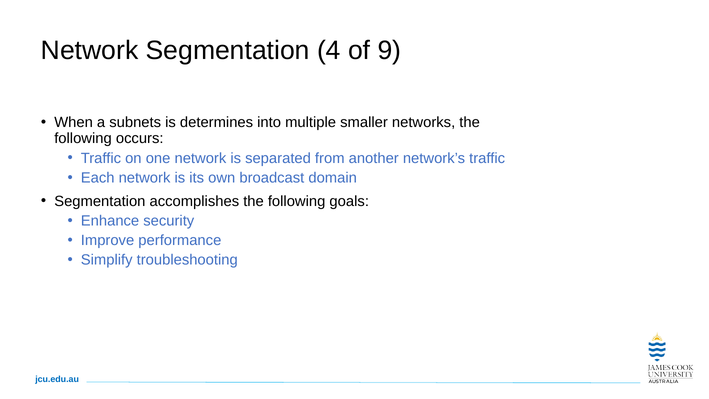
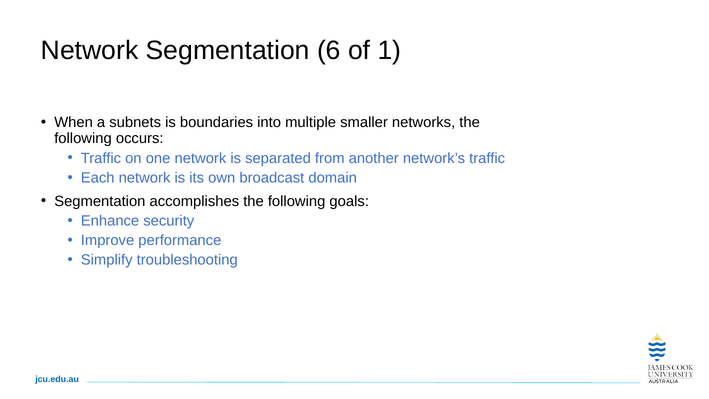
4: 4 -> 6 (329, 51)
9: 9 -> 1 (389, 51)
determines: determines -> boundaries (217, 123)
